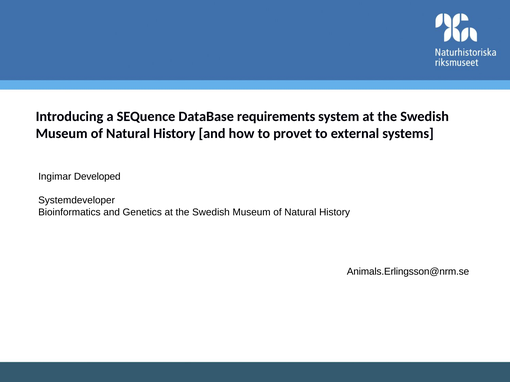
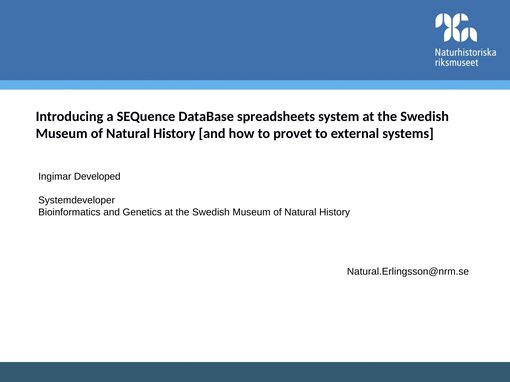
requirements: requirements -> spreadsheets (276, 117)
Animals.Erlingsson@nrm.se: Animals.Erlingsson@nrm.se -> Natural.Erlingsson@nrm.se (408, 272)
